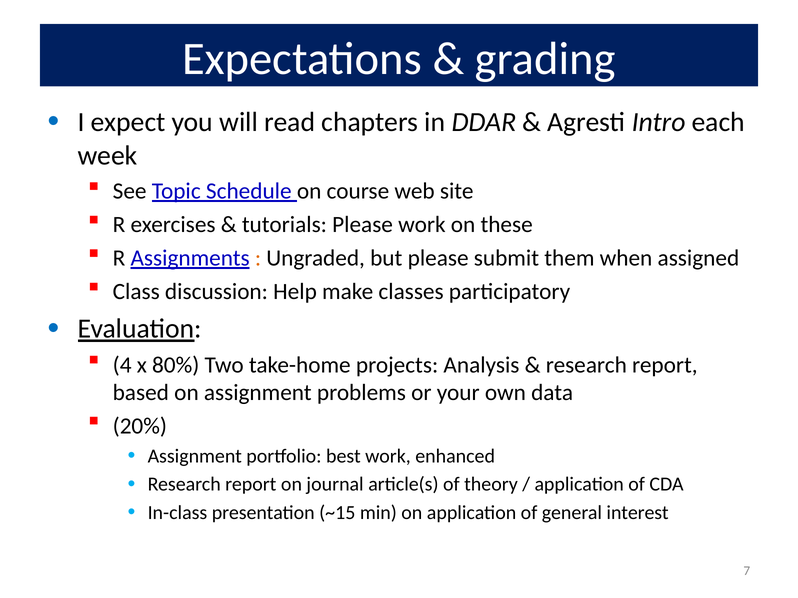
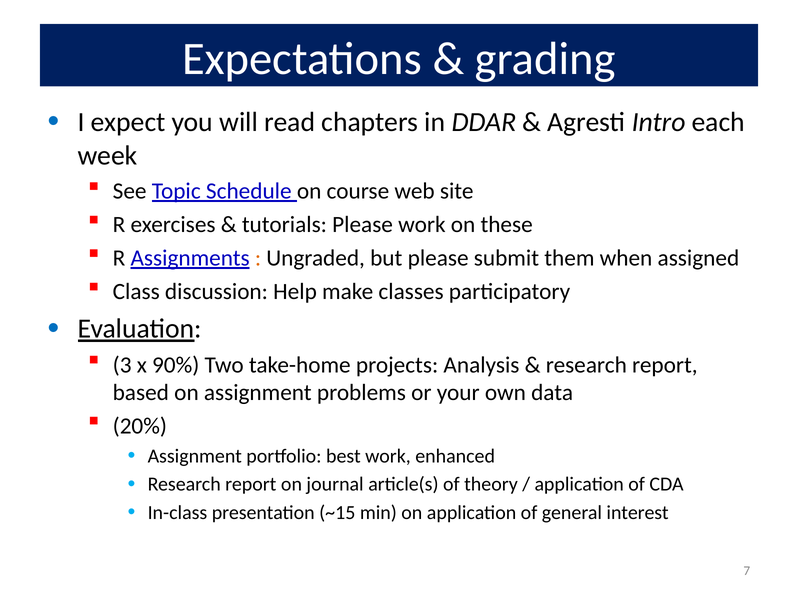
4: 4 -> 3 (122, 365)
80%: 80% -> 90% (176, 365)
